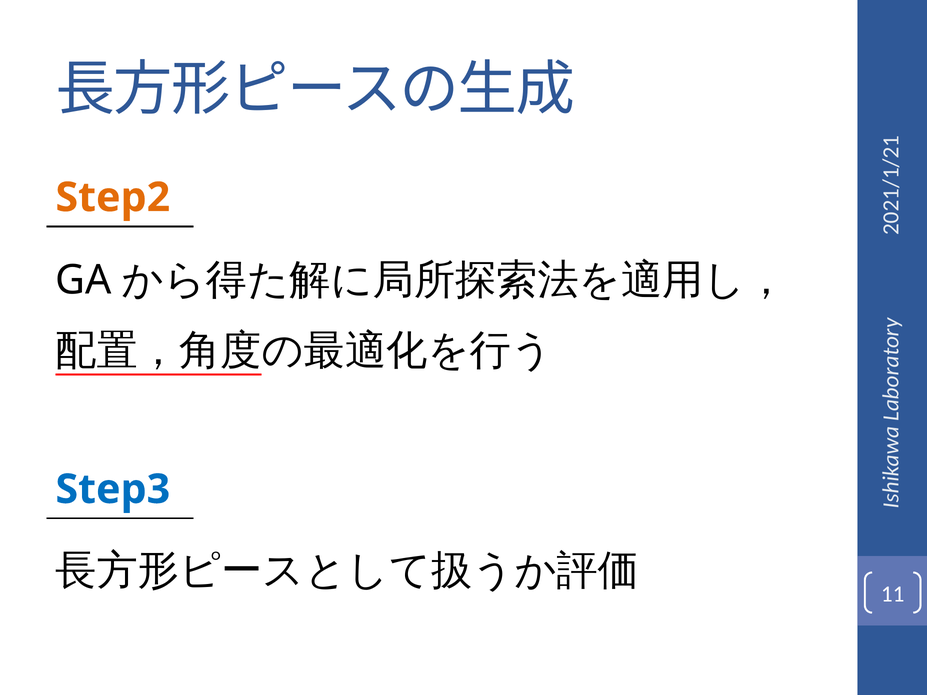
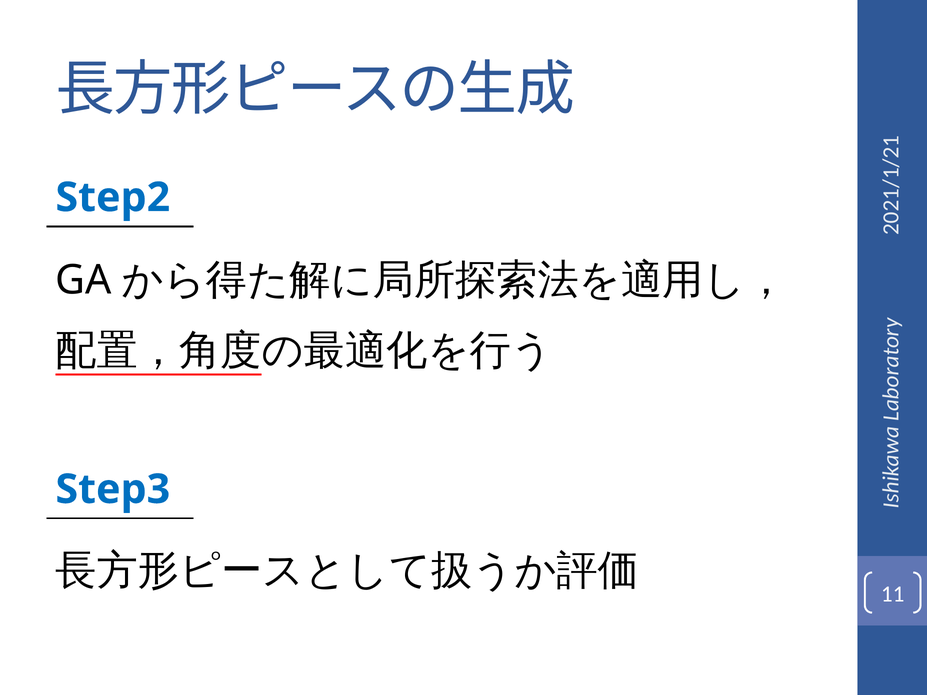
Step2 colour: orange -> blue (113, 198)
